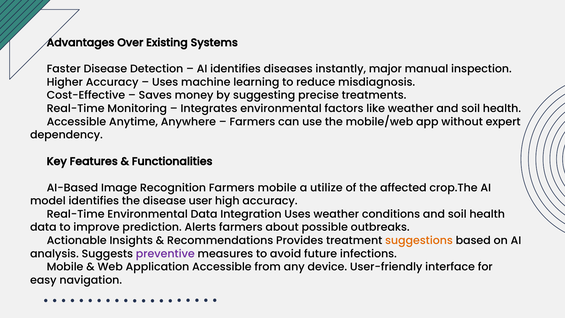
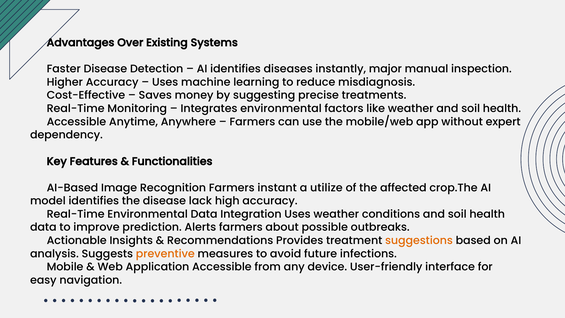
Farmers mobile: mobile -> instant (277, 188)
user: user -> lack (200, 201)
preventive colour: purple -> orange (165, 254)
